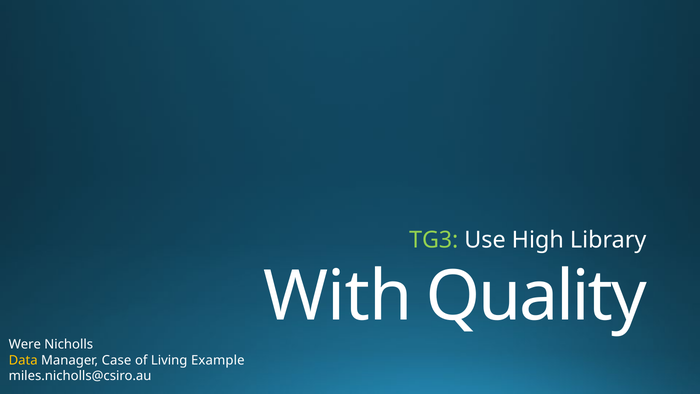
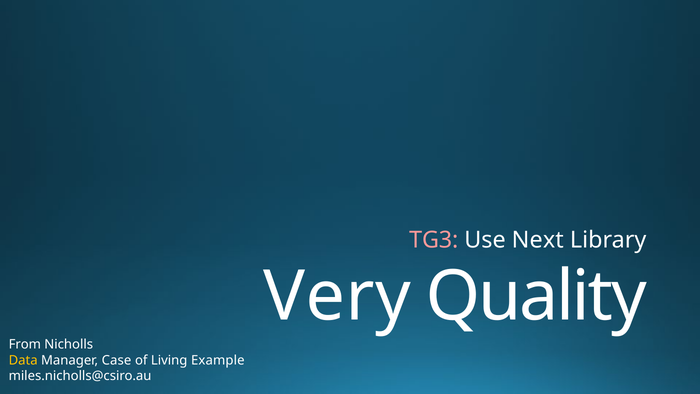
TG3 colour: light green -> pink (434, 240)
High: High -> Next (538, 240)
With: With -> Very (337, 296)
Were: Were -> From (25, 344)
